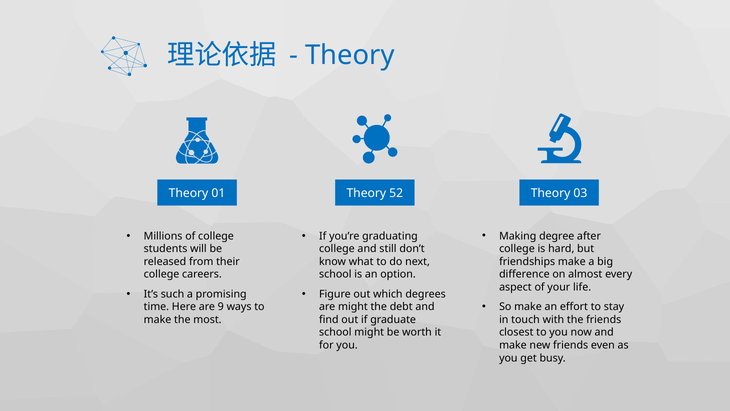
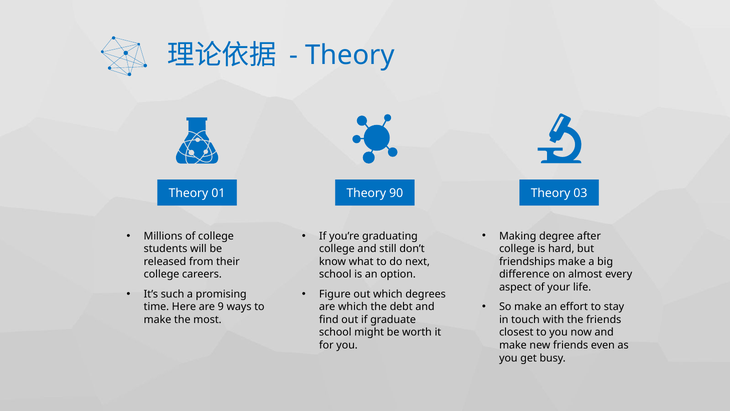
52: 52 -> 90 (396, 193)
are might: might -> which (353, 307)
